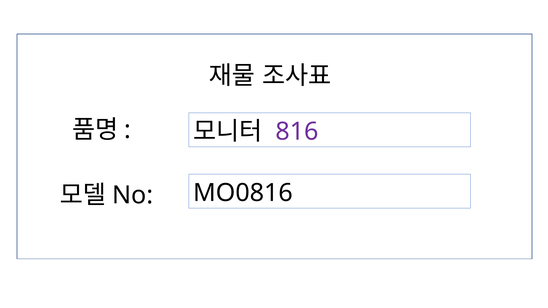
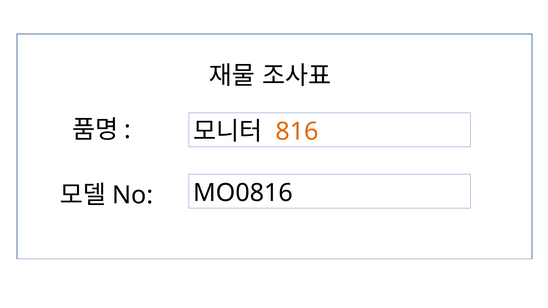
816 colour: purple -> orange (297, 132)
